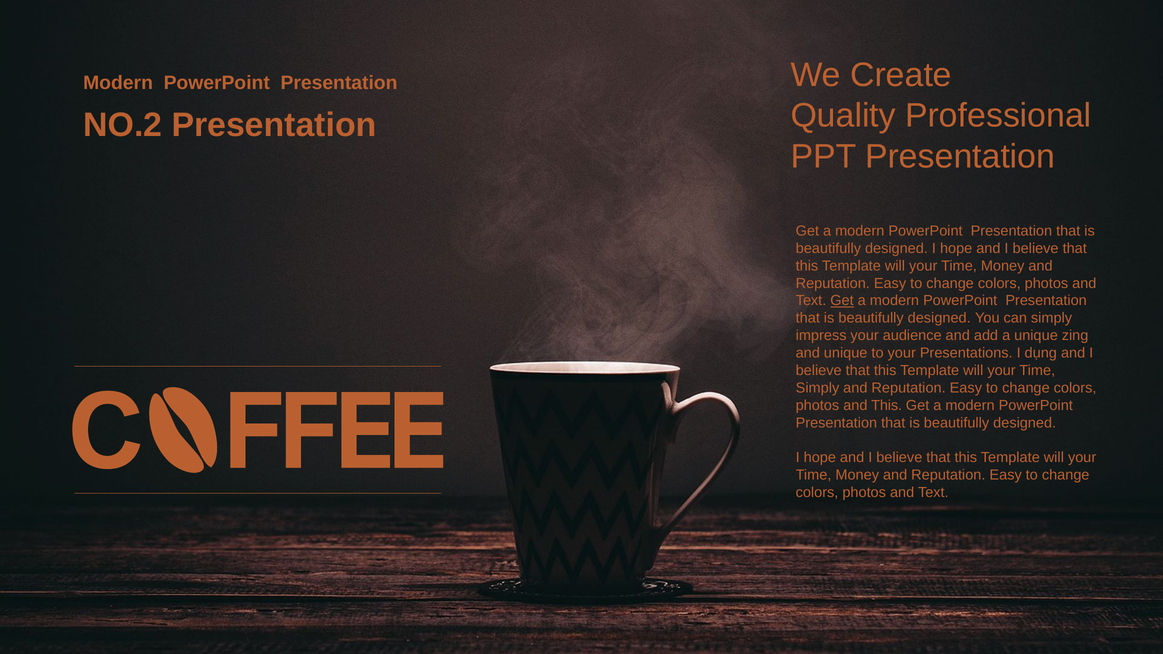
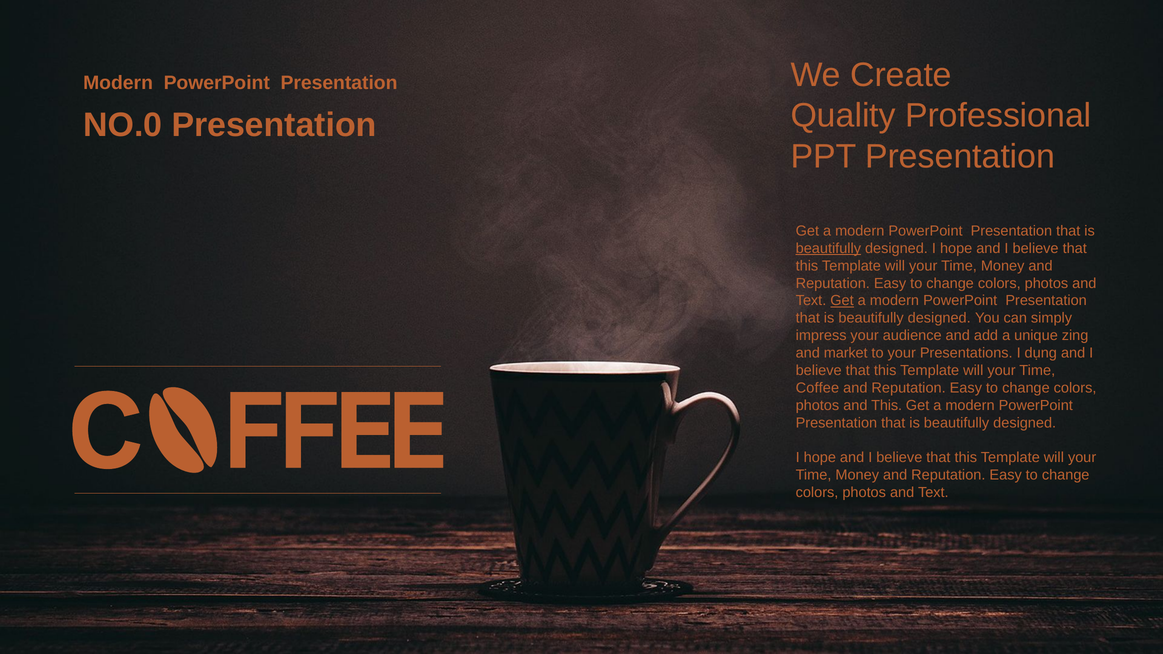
NO.2: NO.2 -> NO.0 (123, 125)
beautifully underline: none -> present (828, 248)
and unique: unique -> market (846, 353)
Simply: Simply -> Coffee (817, 388)
